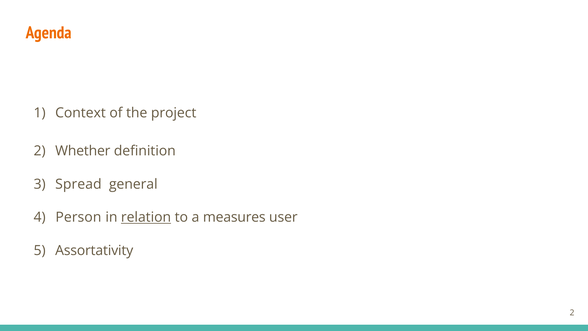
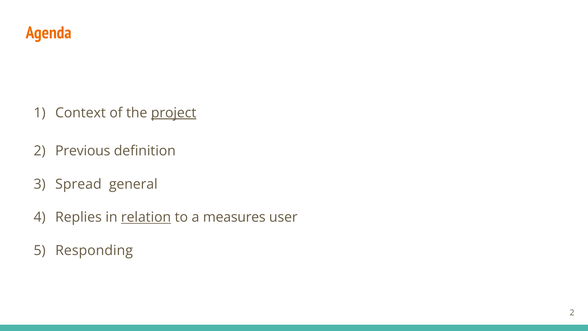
project underline: none -> present (174, 113)
Whether: Whether -> Previous (83, 151)
Person: Person -> Replies (78, 217)
Assortativity: Assortativity -> Responding (94, 250)
